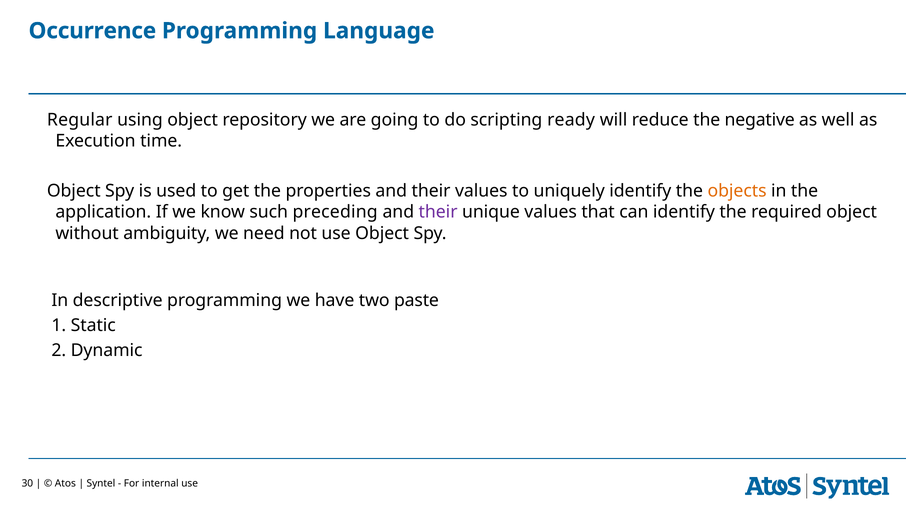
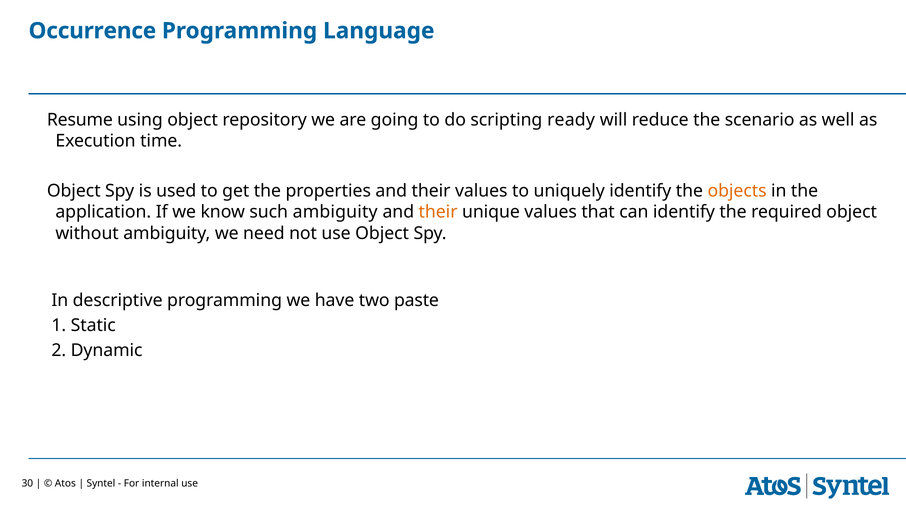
Regular: Regular -> Resume (80, 120)
negative: negative -> scenario (760, 120)
such preceding: preceding -> ambiguity (335, 212)
their colour: purple -> orange (438, 212)
